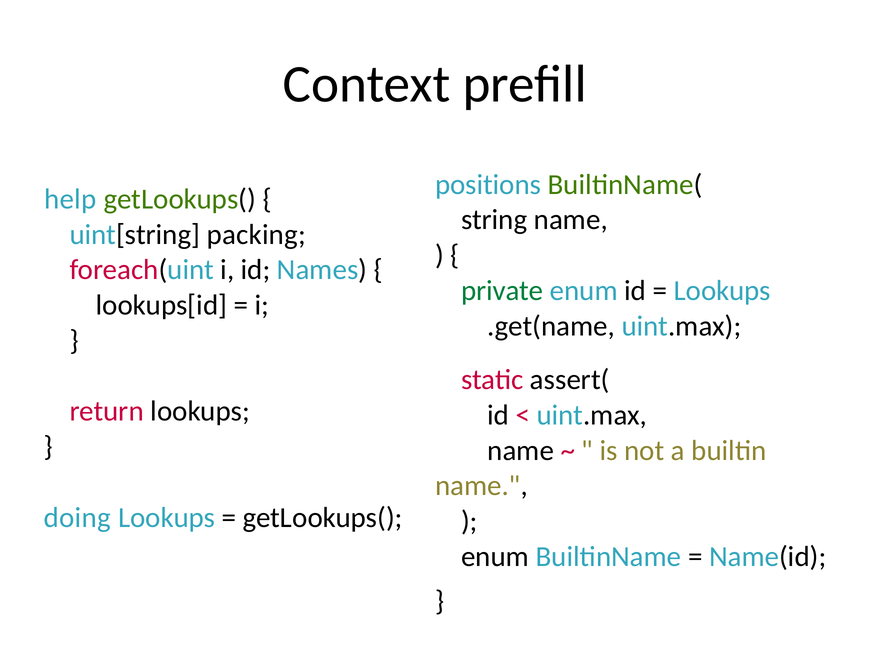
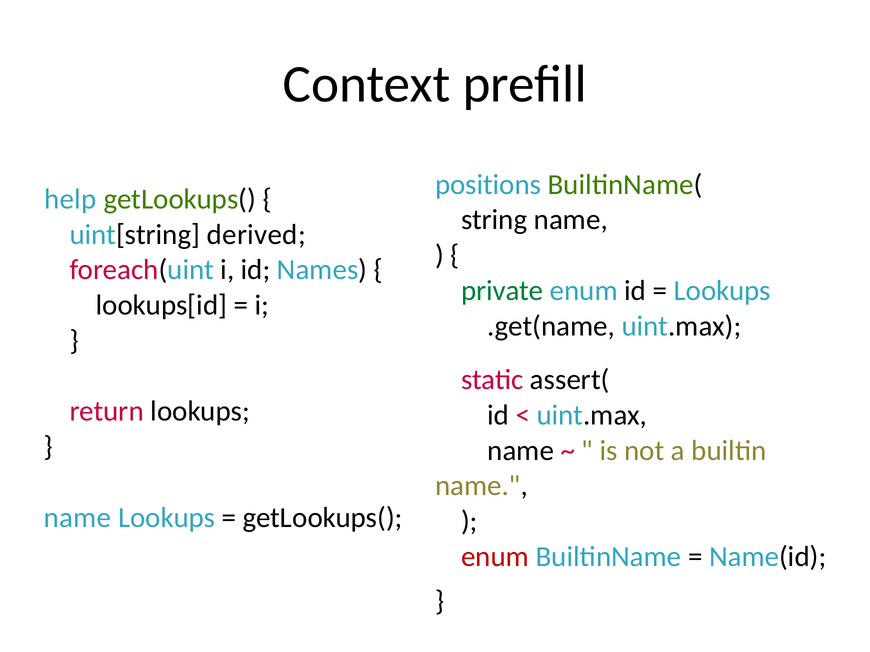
packing: packing -> derived (256, 235)
doing: doing -> name (77, 518)
enum colour: black -> red (495, 557)
